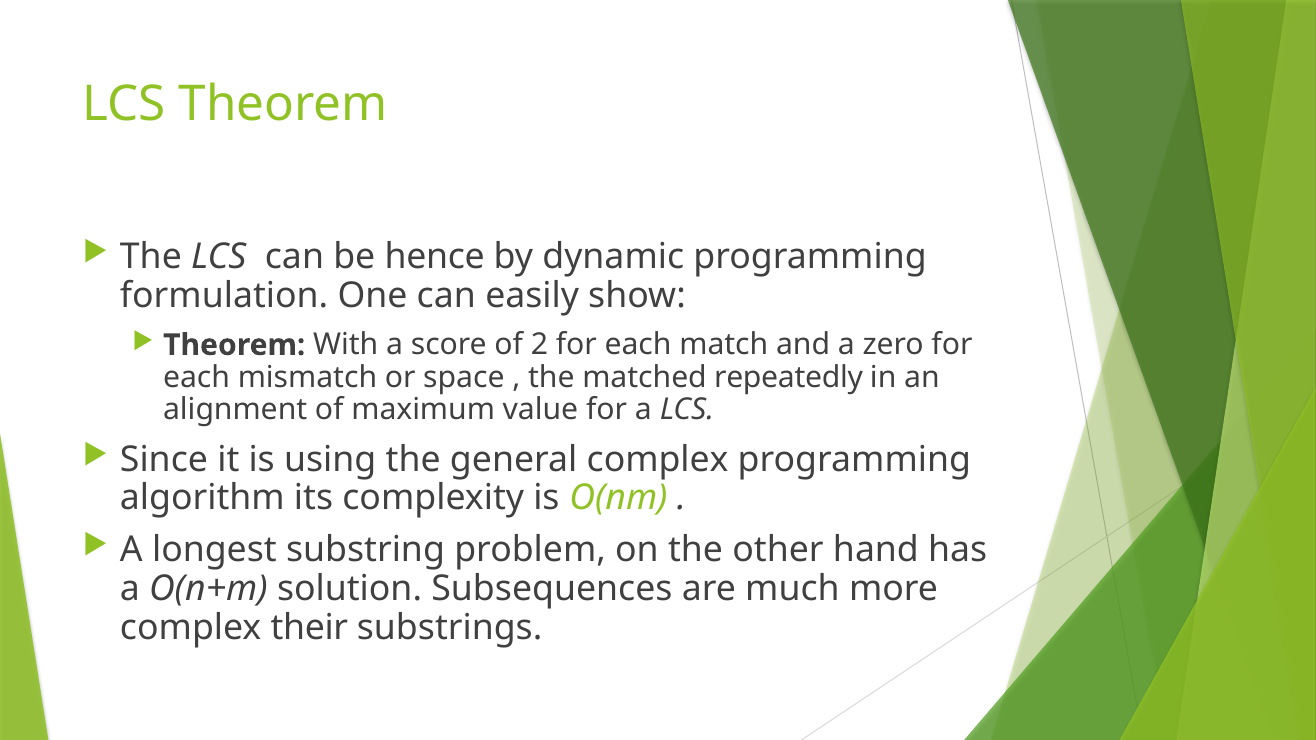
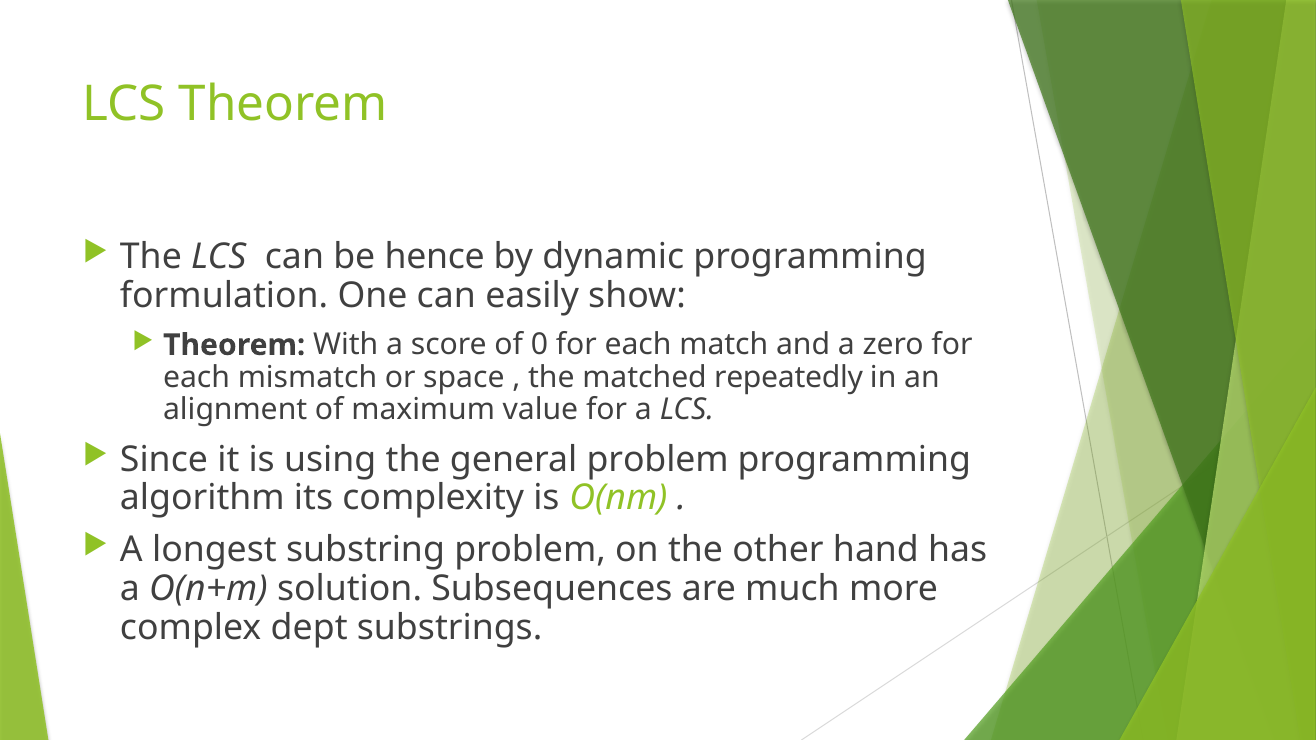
2: 2 -> 0 (539, 345)
general complex: complex -> problem (658, 459)
their: their -> dept (309, 627)
